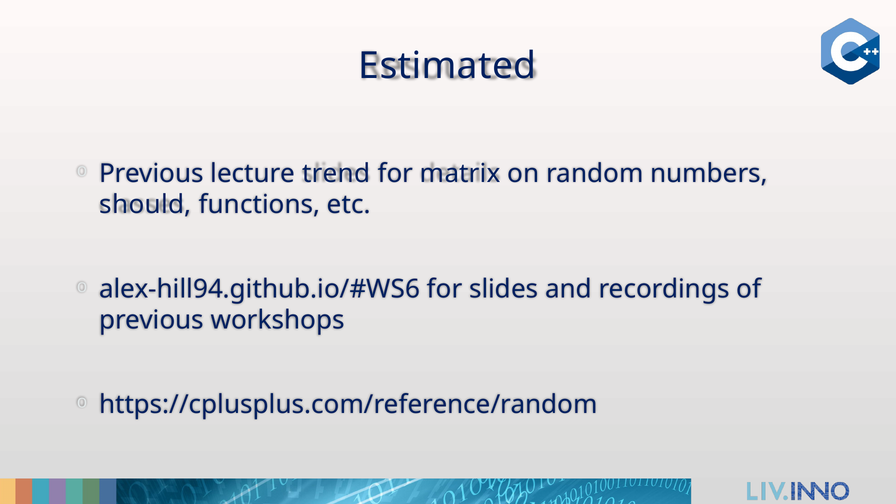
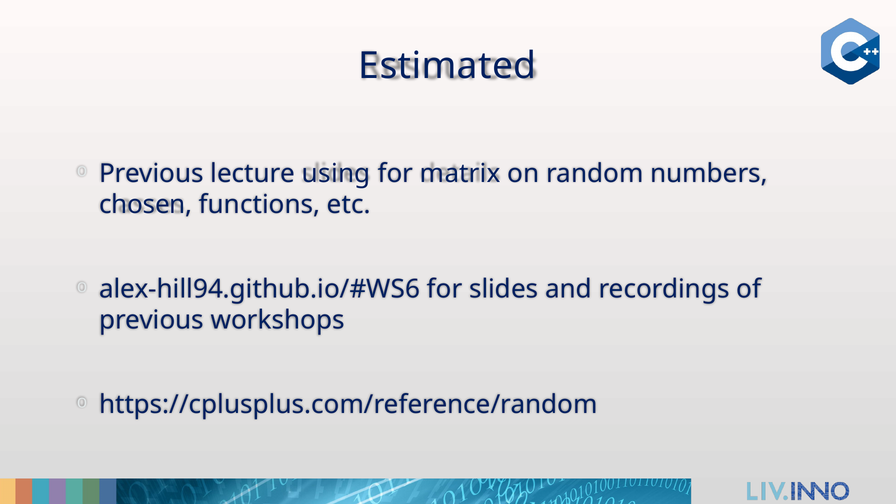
trend: trend -> using (336, 173)
should: should -> chosen (146, 205)
